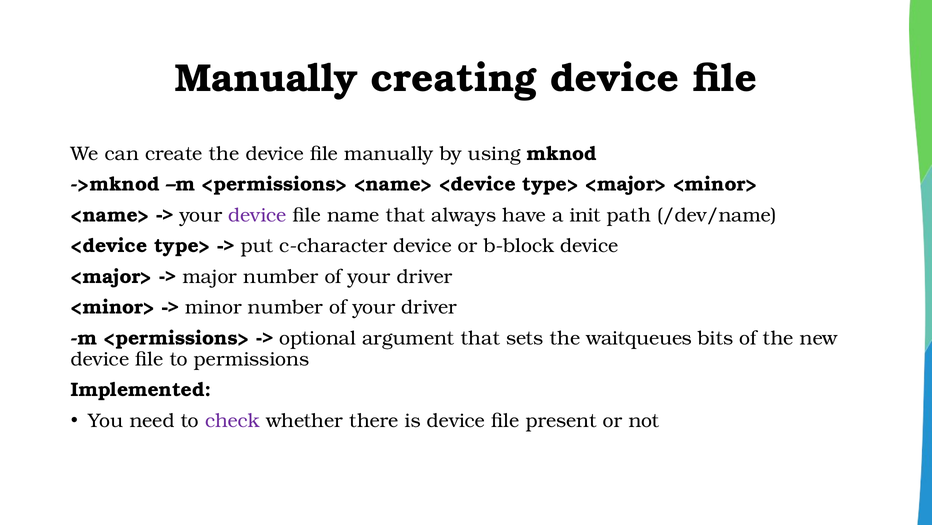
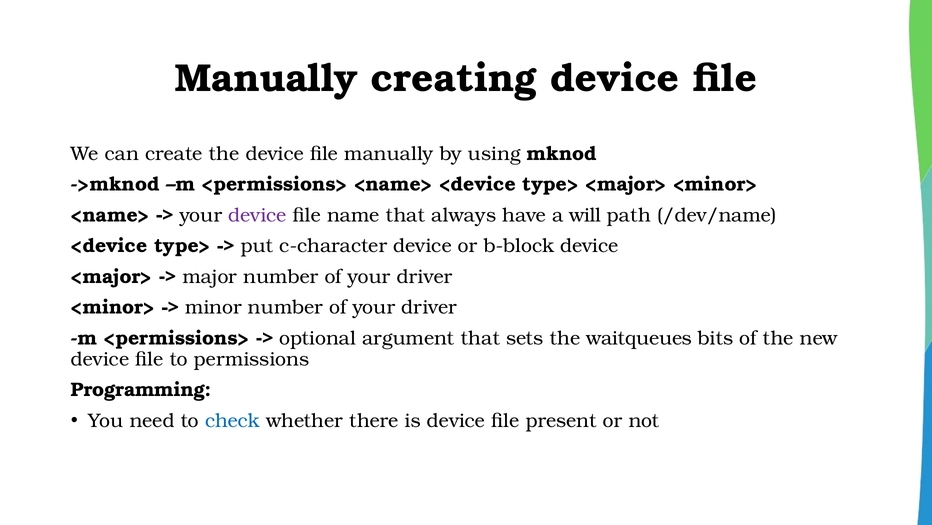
init: init -> will (585, 215)
Implemented: Implemented -> Programming (141, 389)
check colour: purple -> blue (232, 420)
